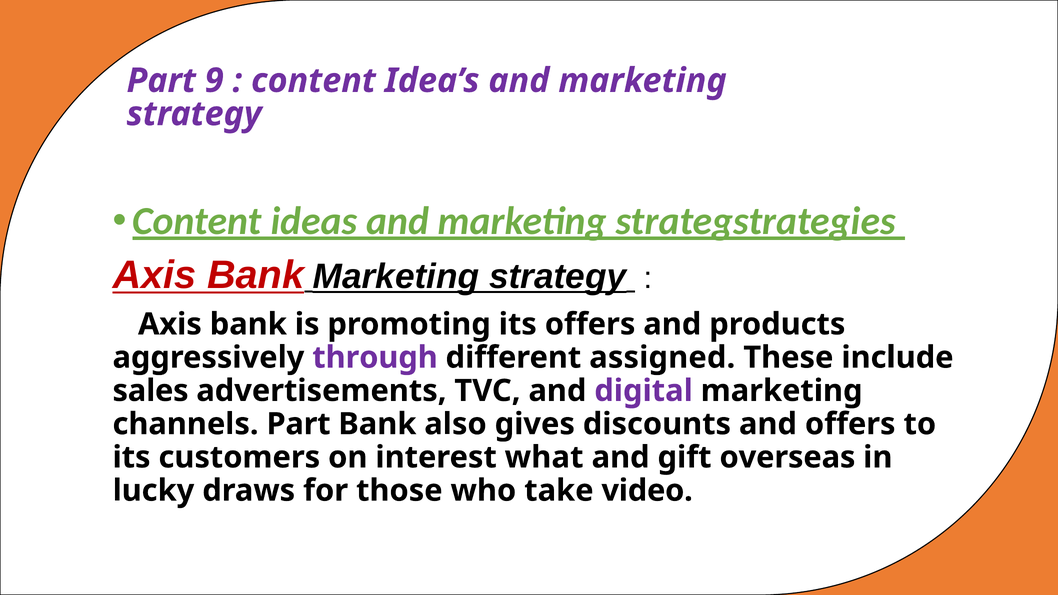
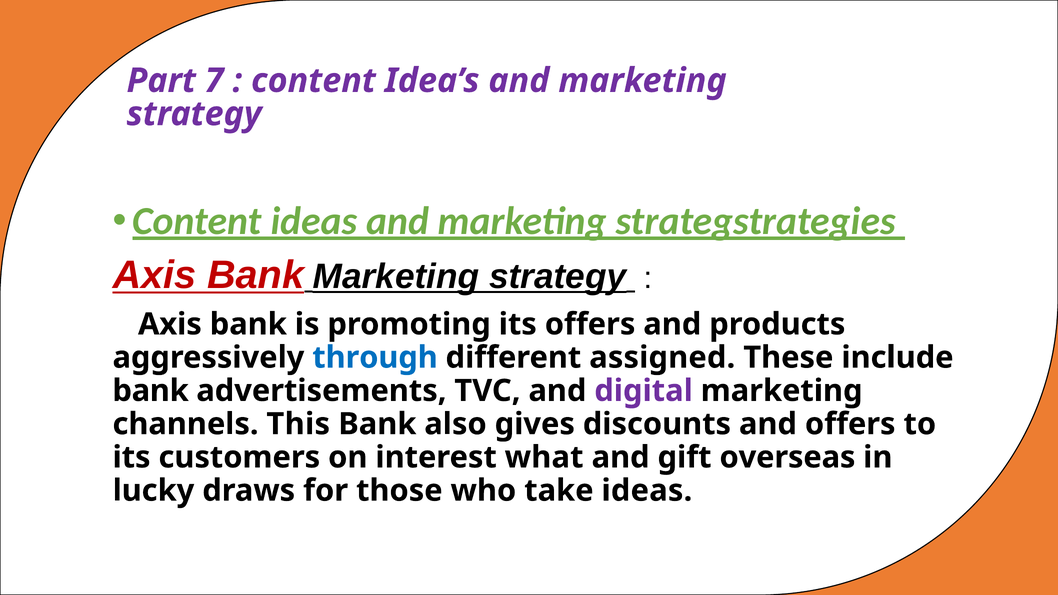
9: 9 -> 7 (214, 81)
through colour: purple -> blue (375, 358)
sales: sales -> bank (151, 391)
channels Part: Part -> This (298, 424)
take video: video -> ideas (647, 491)
